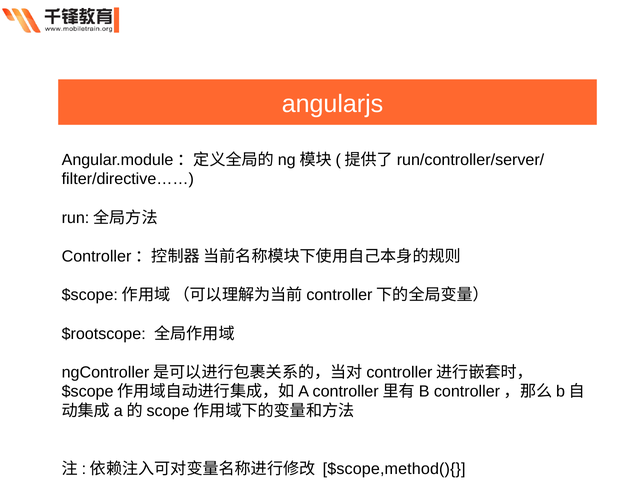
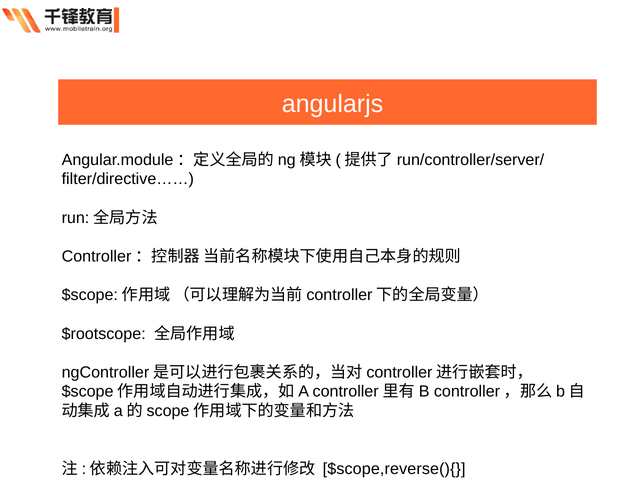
$scope,method(){: $scope,method(){ -> $scope,reverse(){ (394, 469)
